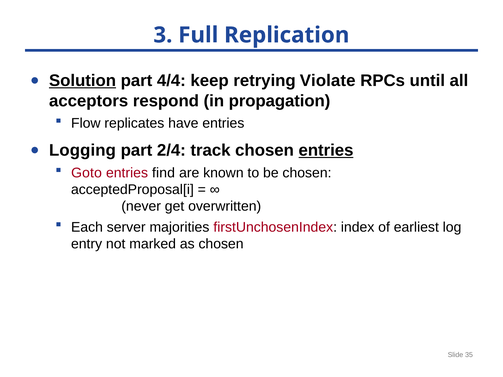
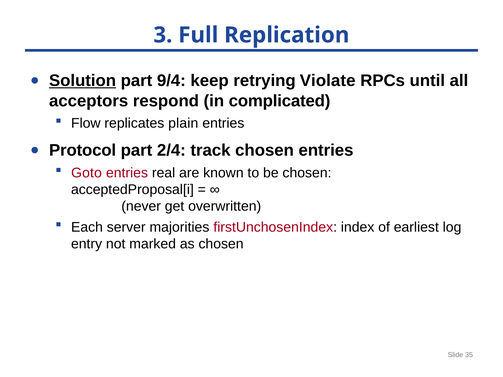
4/4: 4/4 -> 9/4 (171, 81)
propagation: propagation -> complicated (280, 101)
have: have -> plain (183, 123)
Logging: Logging -> Protocol (83, 150)
entries underline: present -> none (326, 150)
find: find -> real (164, 173)
